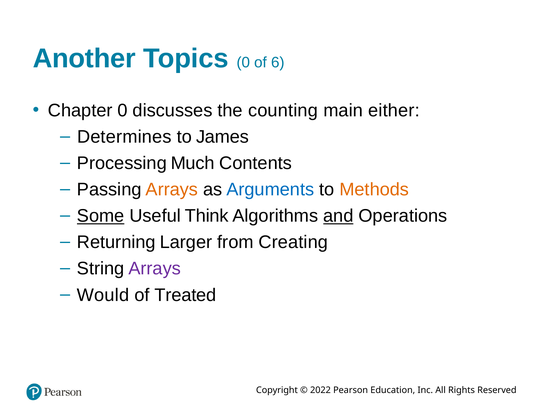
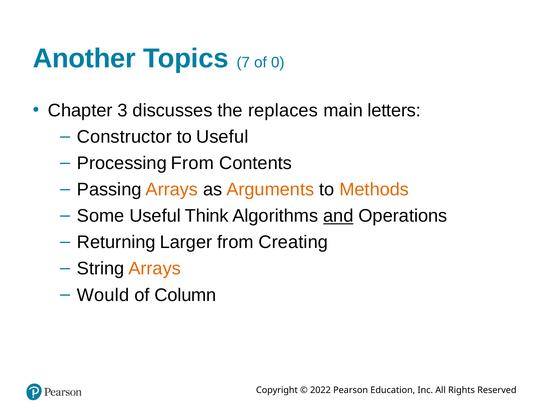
Topics 0: 0 -> 7 (243, 62)
6: 6 -> 0 (278, 62)
Chapter 0: 0 -> 3 (123, 110)
counting: counting -> replaces (283, 110)
either: either -> letters (394, 110)
Determines: Determines -> Constructor (124, 137)
to James: James -> Useful (222, 137)
Processing Much: Much -> From (192, 163)
Arguments colour: blue -> orange (270, 189)
Some underline: present -> none (101, 216)
Arrays colour: purple -> orange (155, 268)
Treated: Treated -> Column (185, 295)
